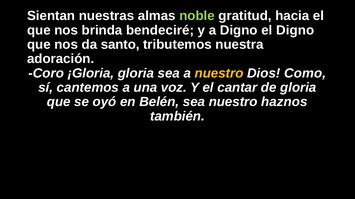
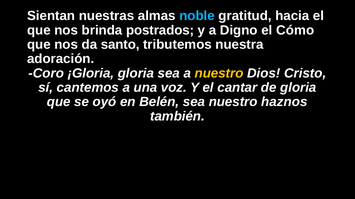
noble colour: light green -> light blue (197, 16)
bendeciré: bendeciré -> postrados (160, 30)
el Digno: Digno -> Cómo (295, 30)
Como: Como -> Cristo (305, 73)
